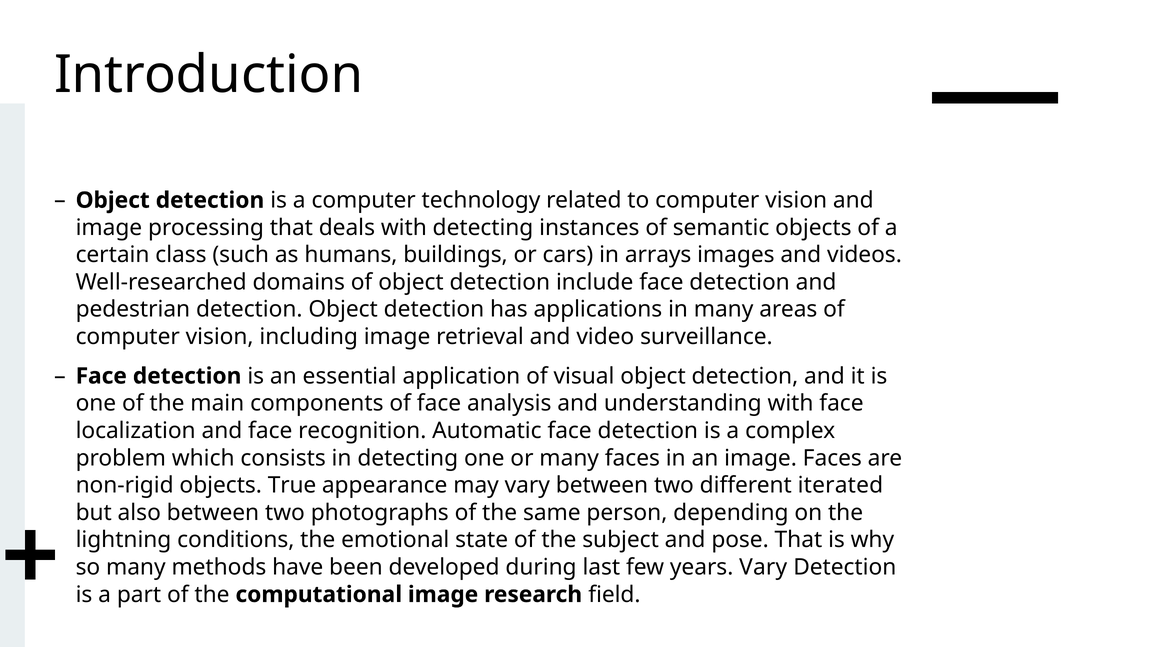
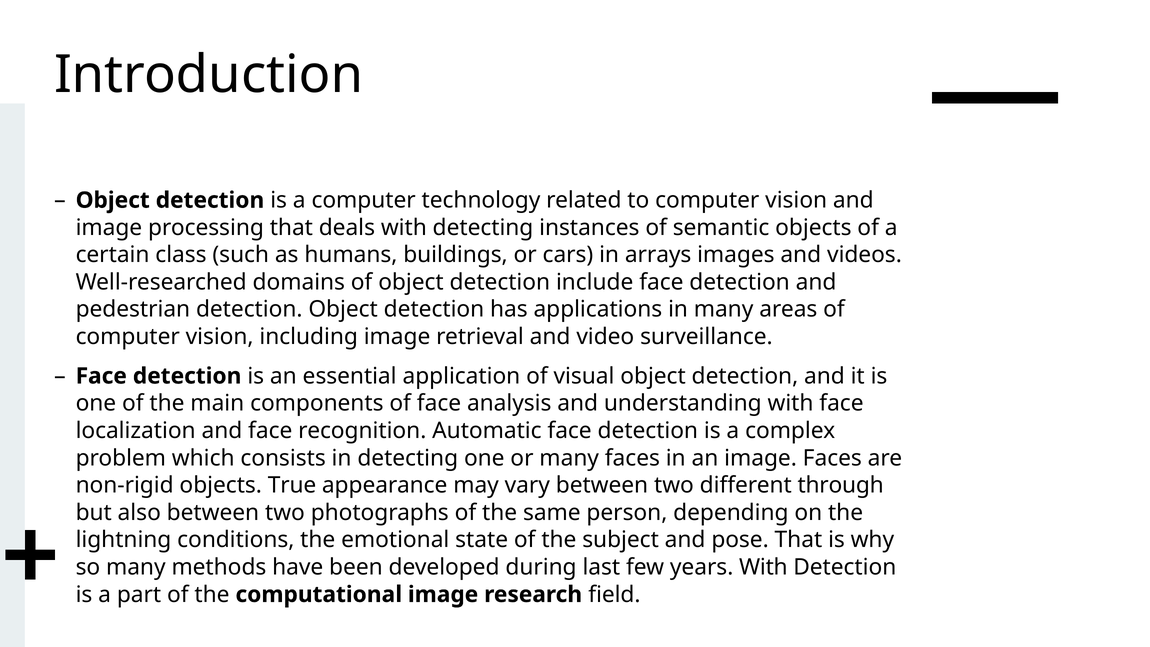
iterated: iterated -> through (841, 485)
years Vary: Vary -> With (763, 567)
